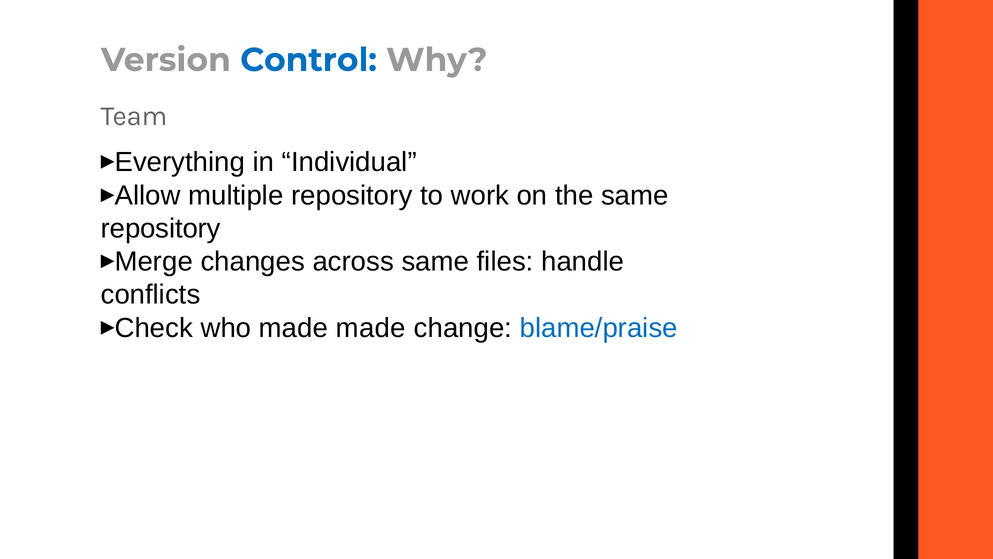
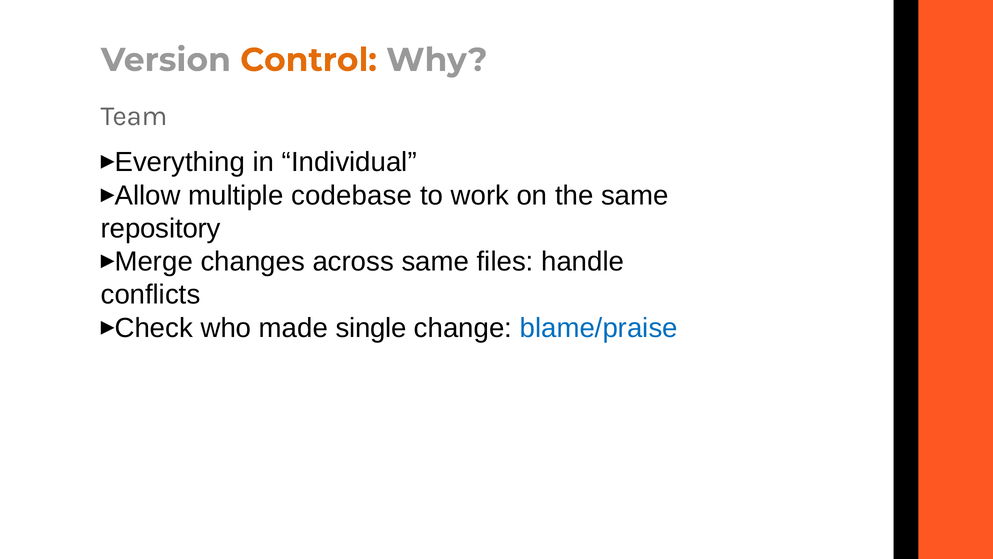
Control colour: blue -> orange (309, 60)
multiple repository: repository -> codebase (352, 195)
made made: made -> single (371, 328)
